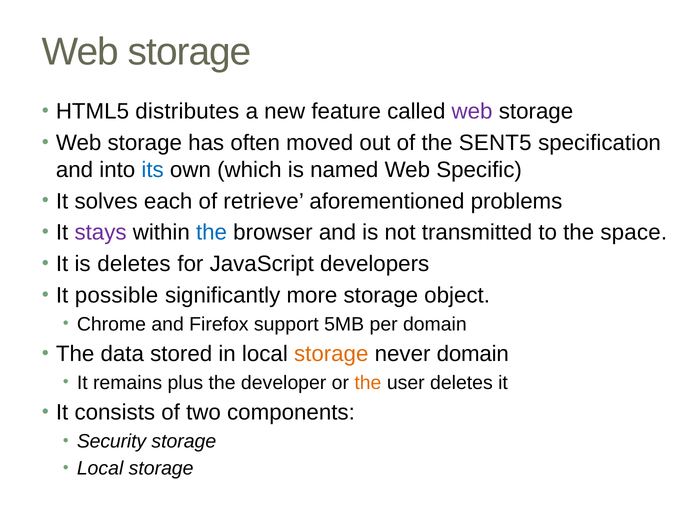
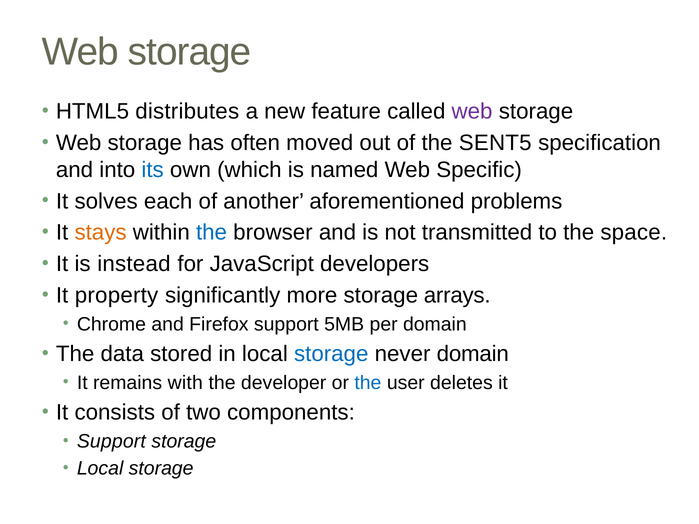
retrieve: retrieve -> another (264, 201)
stays colour: purple -> orange (101, 233)
is deletes: deletes -> instead (134, 264)
possible: possible -> property (117, 296)
object: object -> arrays (457, 296)
storage colour: orange -> blue (331, 354)
plus: plus -> with (185, 383)
the colour: orange -> blue (368, 383)
Security: Security -> Support (111, 442)
